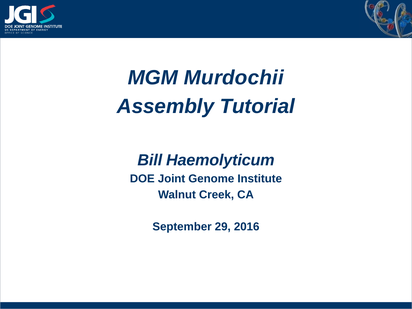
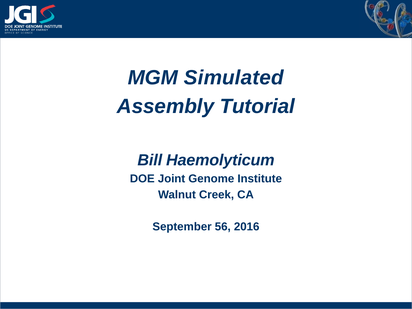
Murdochii: Murdochii -> Simulated (234, 78)
29: 29 -> 56 (223, 227)
